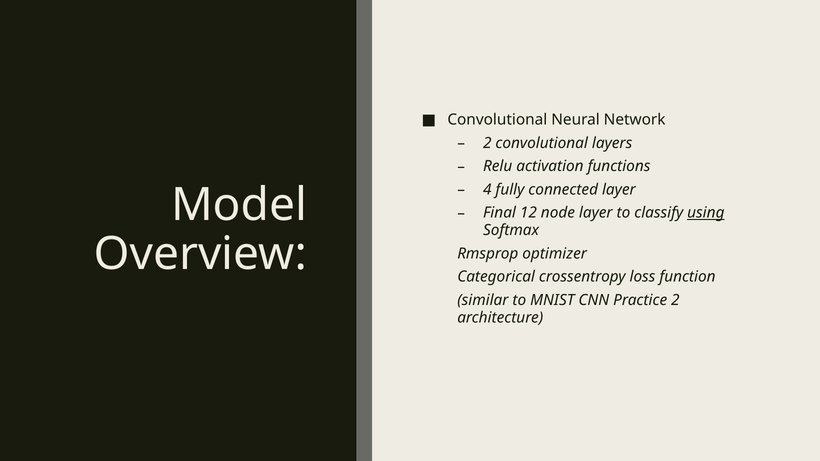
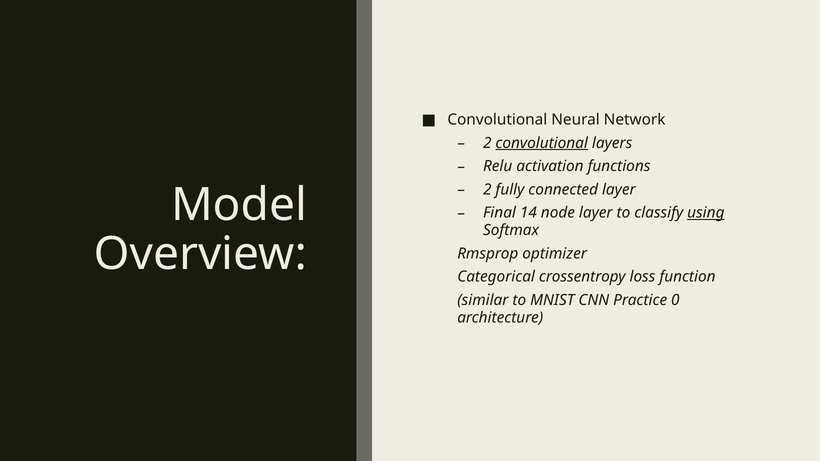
convolutional underline: none -> present (542, 143)
4: 4 -> 2 (487, 190)
12: 12 -> 14 (528, 213)
Practice 2: 2 -> 0 (675, 300)
